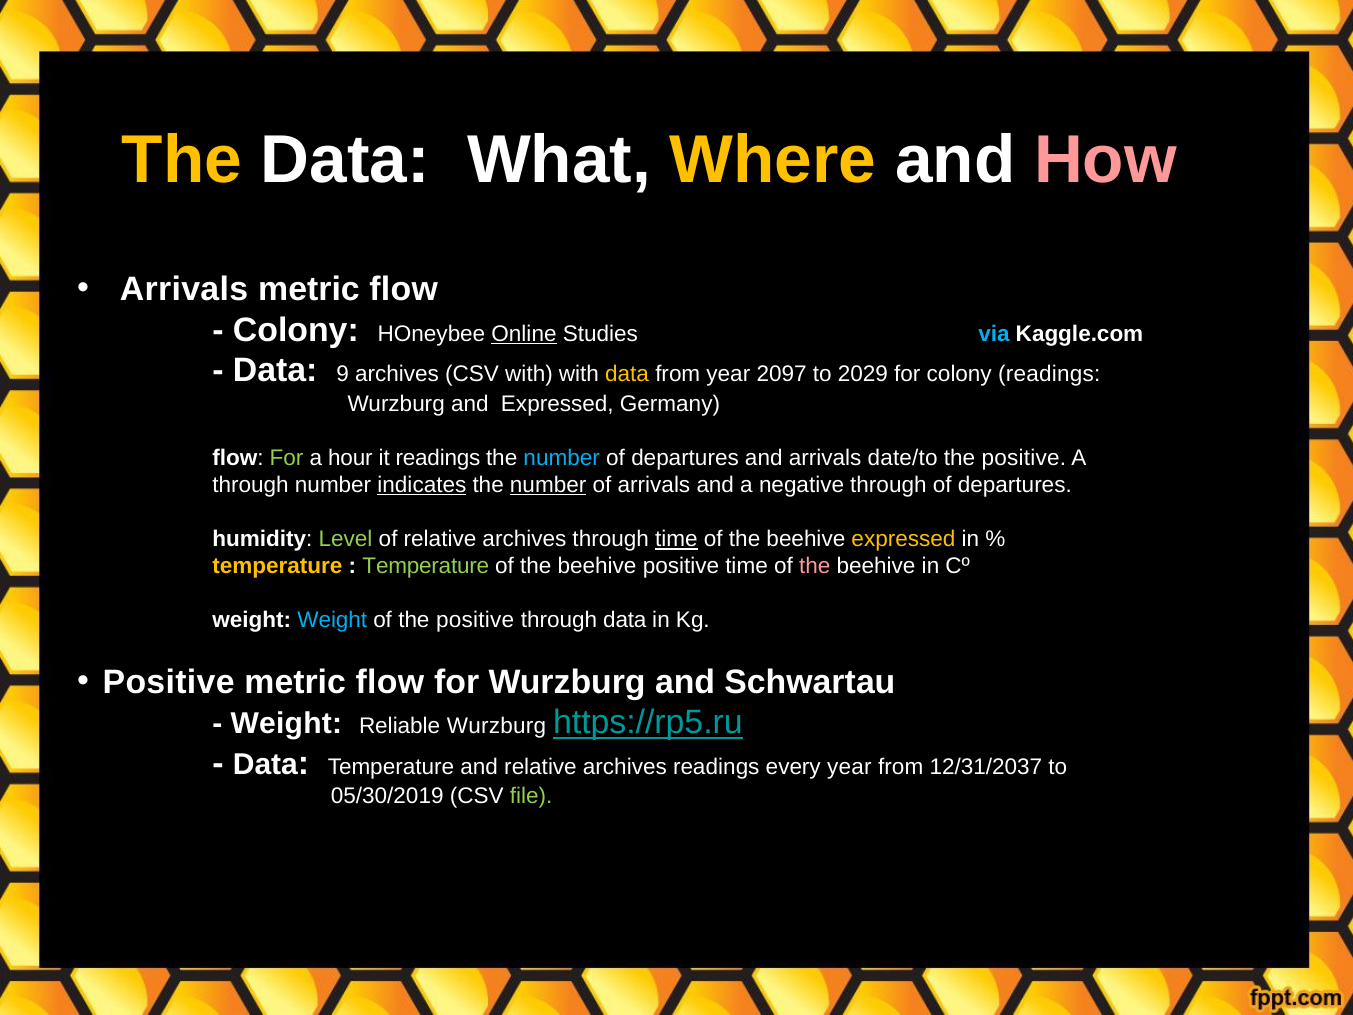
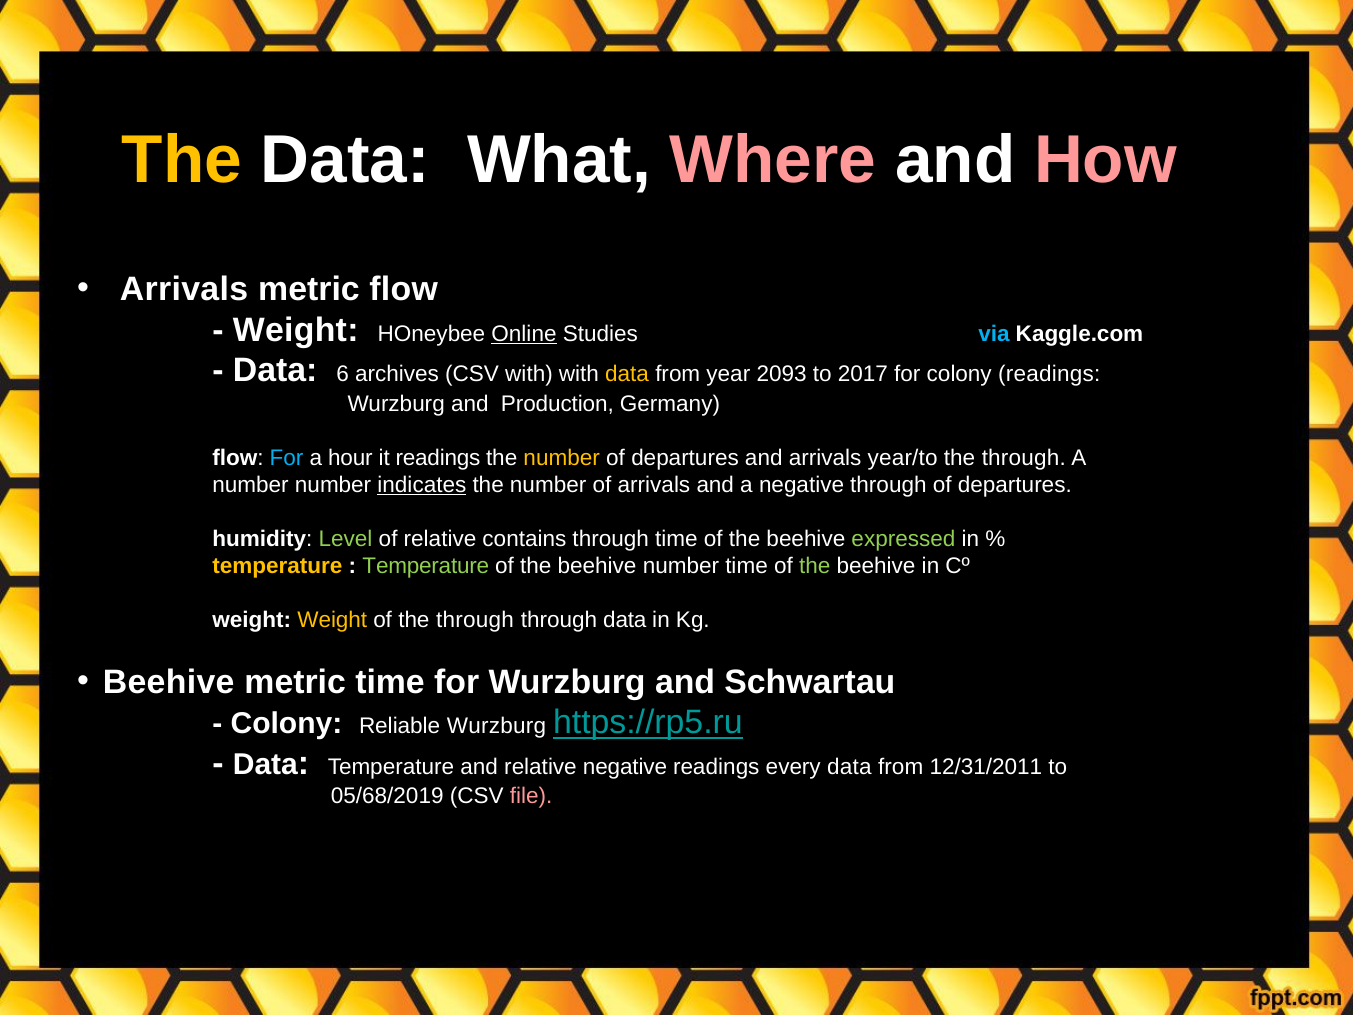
Where colour: yellow -> pink (773, 160)
Colony: Colony -> Weight (296, 330)
9: 9 -> 6 (343, 374)
2097: 2097 -> 2093 (782, 374)
2029: 2029 -> 2017 (863, 374)
and Expressed: Expressed -> Production (557, 404)
For colour: light green -> light blue (287, 458)
number colour: light blue -> yellow (562, 458)
date/to: date/to -> year/to (903, 458)
positive: positive -> through (1024, 458)
through: through -> number (251, 485)
number underline: present -> none (548, 485)
of relative archives: archives -> contains (524, 539)
time underline: present -> none (676, 539)
expressed colour: yellow -> light green (903, 539)
beehive positive: positive -> number (681, 566)
the colour: pink -> light green (815, 566)
Weight colour: light blue -> yellow (332, 620)
of the positive: positive -> through (475, 620)
Positive: Positive -> Beehive (169, 682)
flow: flow -> time (390, 682)
Weight: Weight -> Colony (286, 724)
and relative archives: archives -> negative (625, 767)
every year: year -> data (849, 767)
12/31/2037: 12/31/2037 -> 12/31/2011 (986, 767)
05/30/2019: 05/30/2019 -> 05/68/2019 (387, 796)
file colour: light green -> pink (531, 796)
